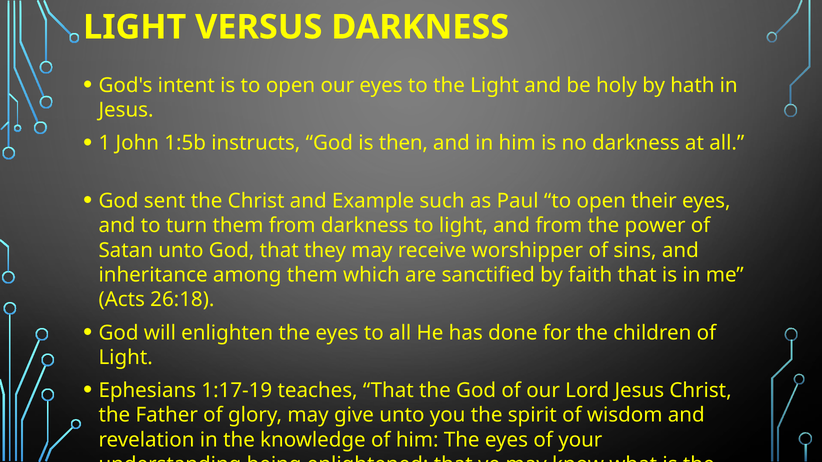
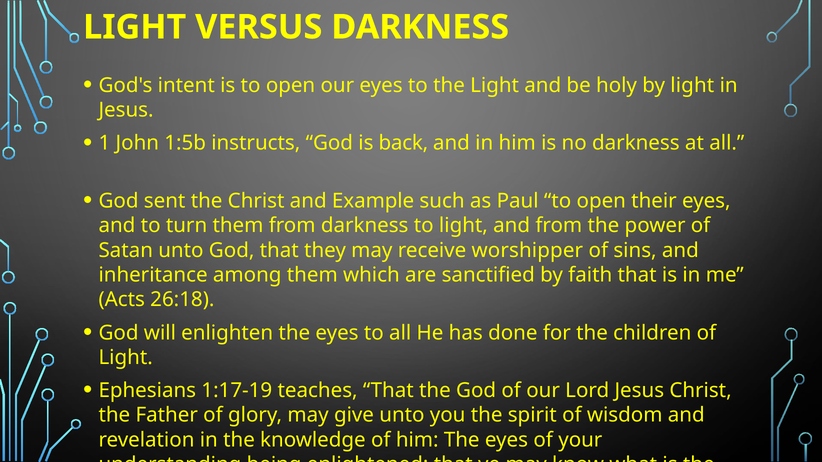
by hath: hath -> light (692, 85)
then: then -> back (403, 143)
